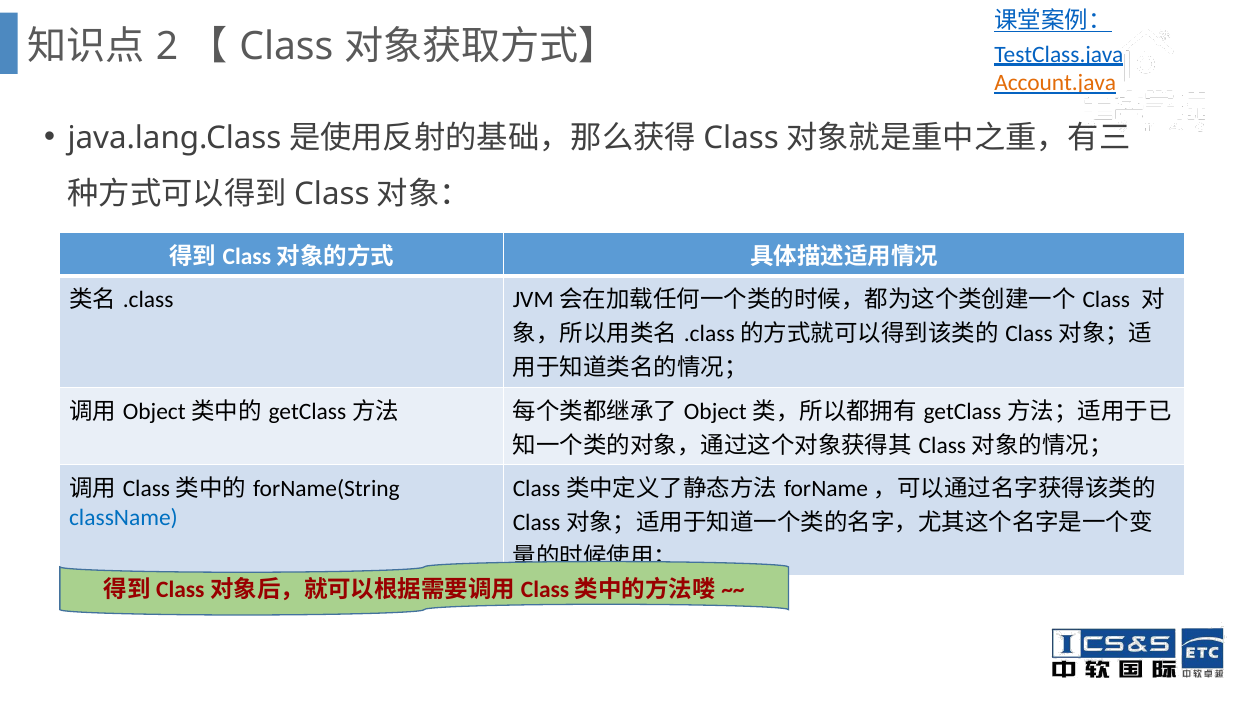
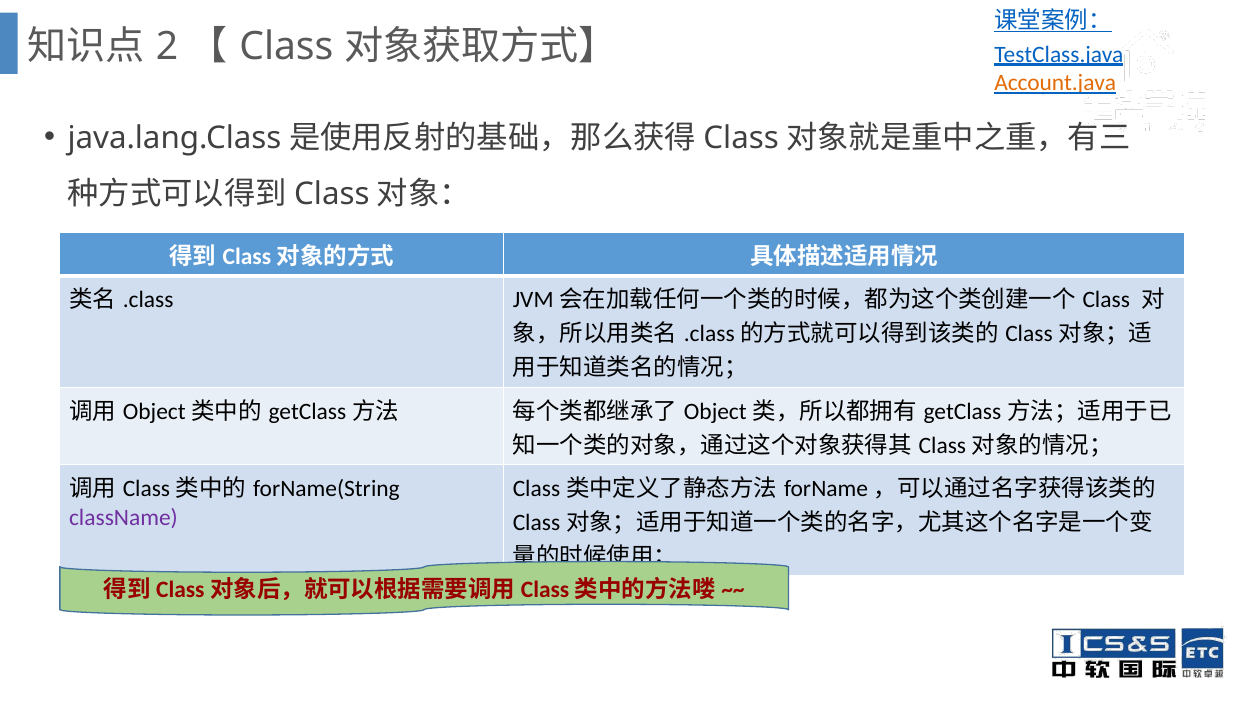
className colour: blue -> purple (123, 518)
